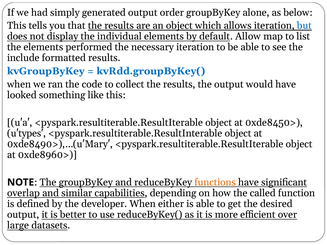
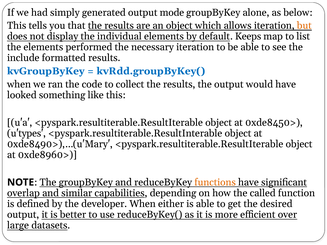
order: order -> mode (172, 12)
but colour: blue -> orange (304, 26)
Allow: Allow -> Keeps (248, 36)
